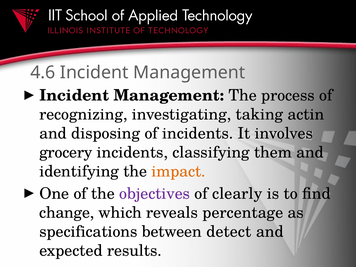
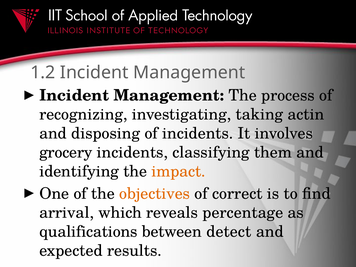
4.6: 4.6 -> 1.2 (43, 72)
objectives colour: purple -> orange (155, 194)
clearly: clearly -> correct (237, 194)
change: change -> arrival (67, 213)
specifications: specifications -> qualifications (88, 232)
